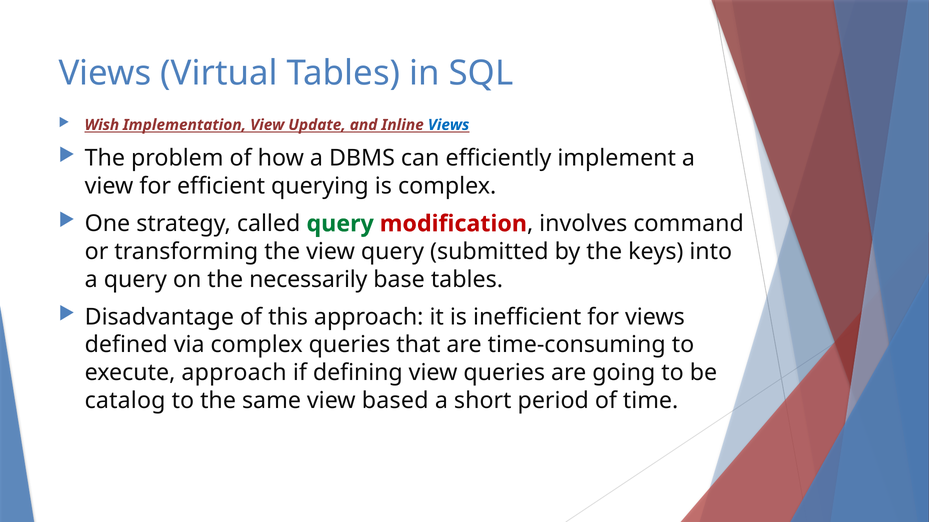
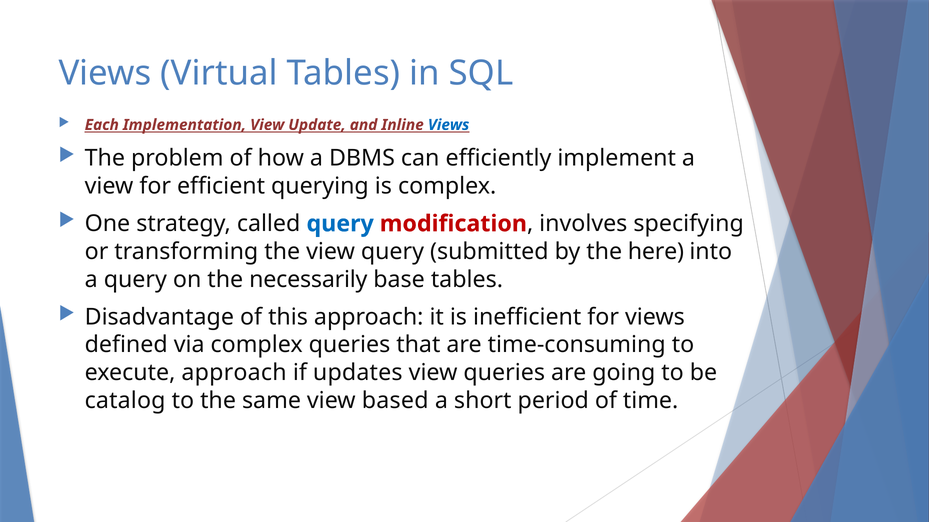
Wish: Wish -> Each (102, 125)
query colour: green -> blue (340, 224)
command: command -> specifying (689, 224)
keys: keys -> here (656, 252)
defining: defining -> updates (358, 373)
